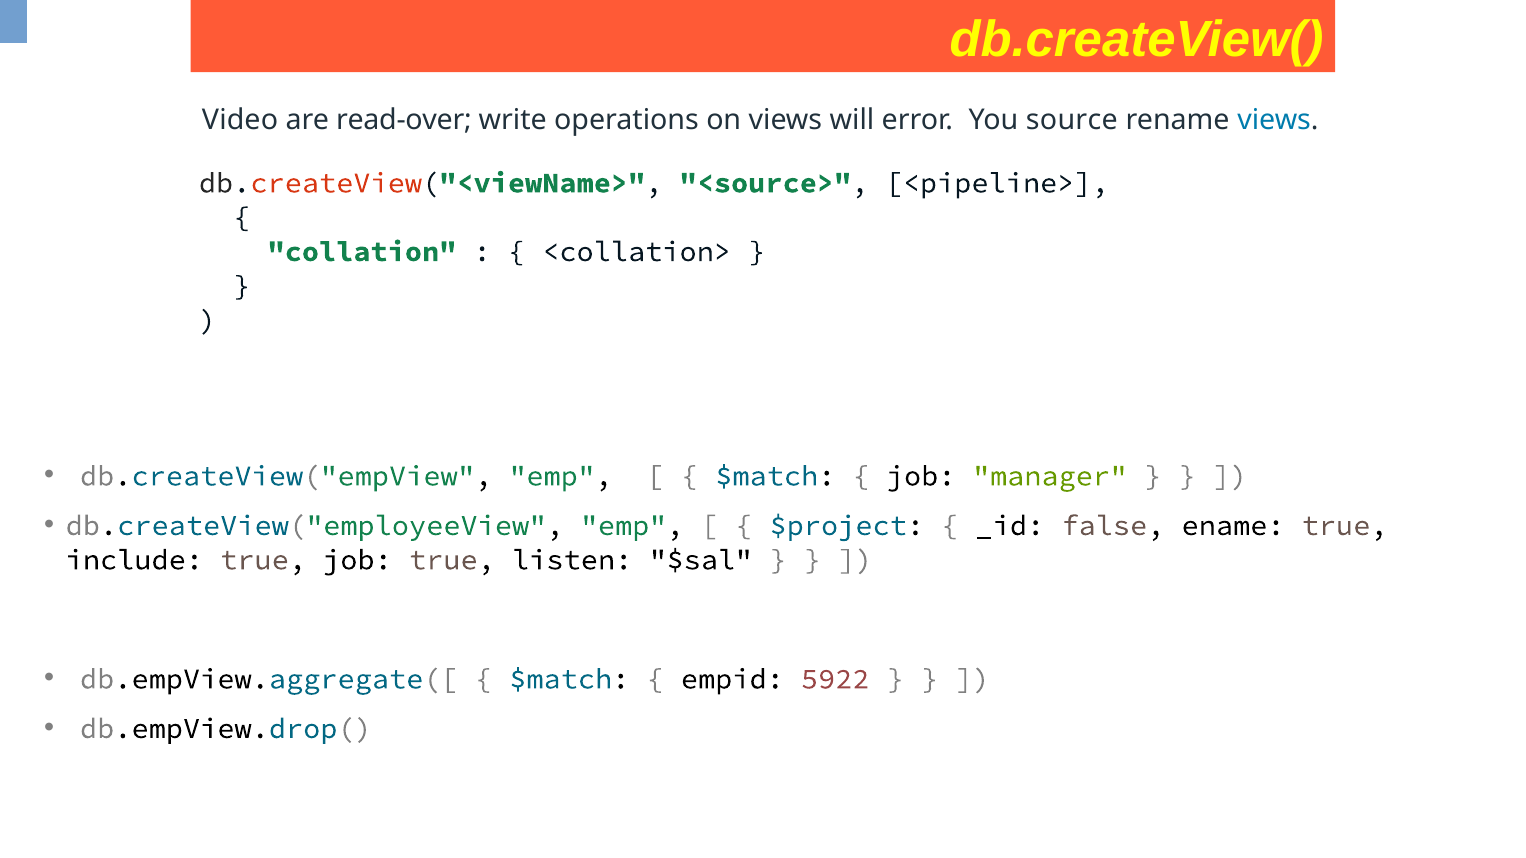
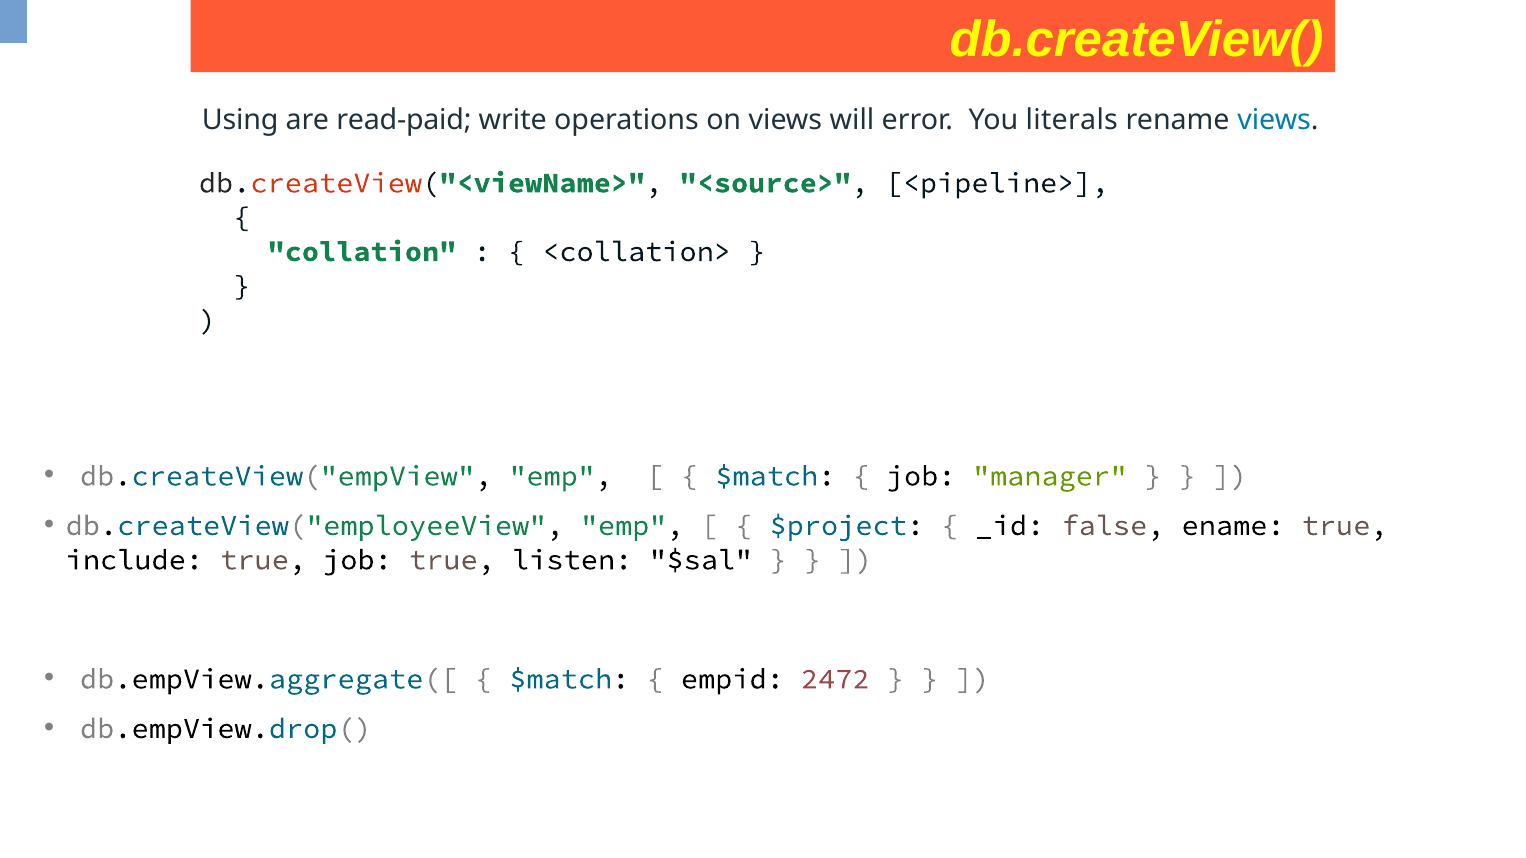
Video: Video -> Using (240, 120)
read-over: read-over -> read-paid (404, 120)
source: source -> literals (1072, 120)
5922: 5922 -> 2472 (835, 679)
